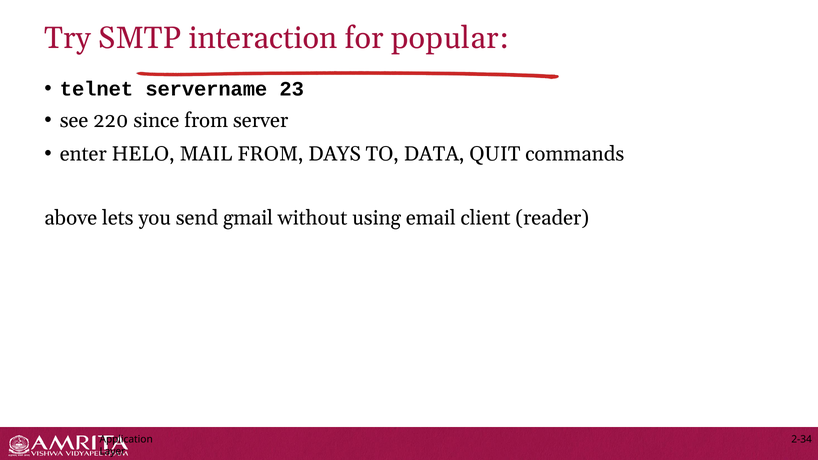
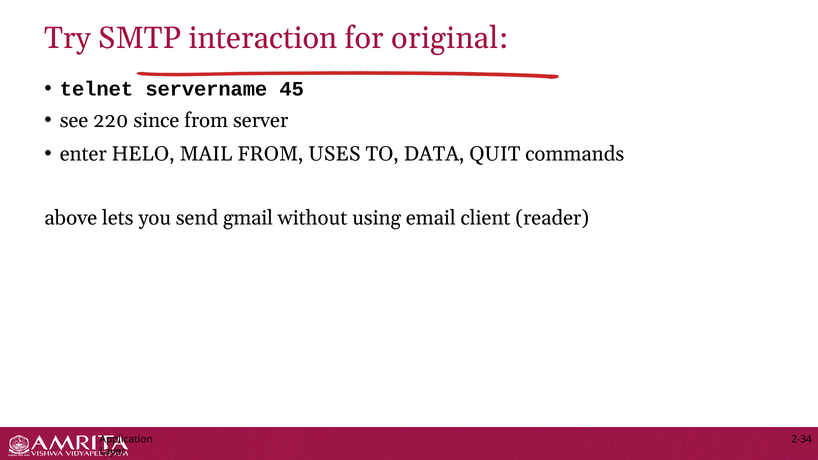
popular: popular -> original (450, 38)
23: 23 -> 45 (292, 89)
DAYS: DAYS -> USES (334, 154)
